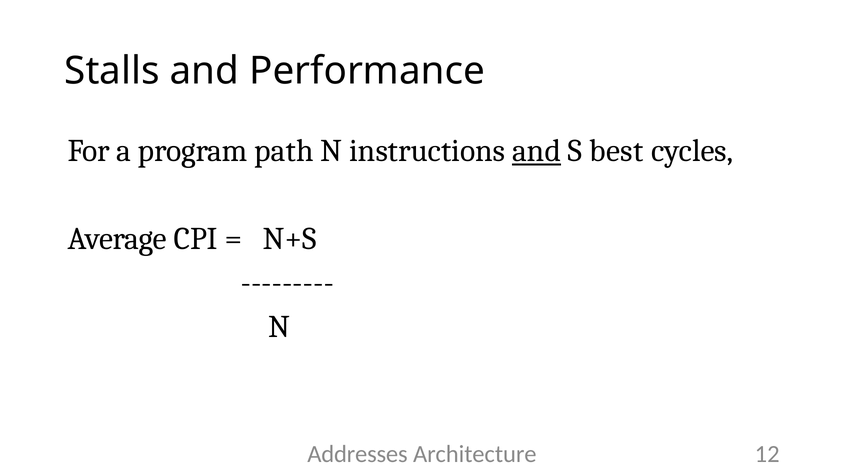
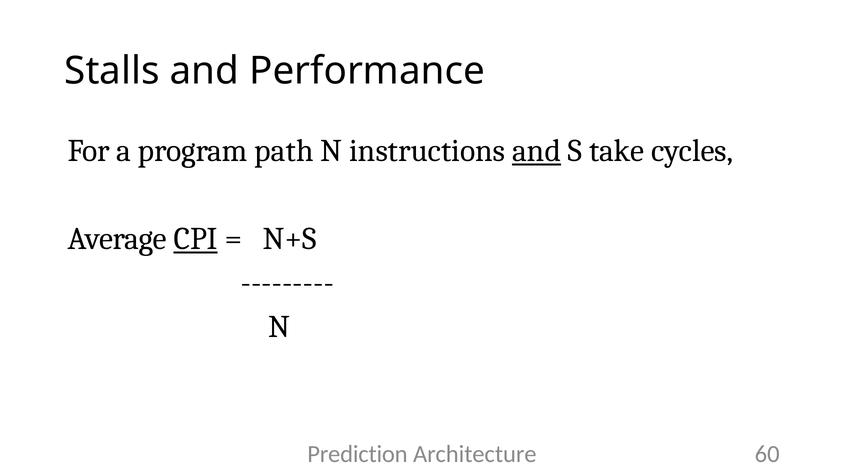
best: best -> take (617, 151)
CPI underline: none -> present (196, 239)
Addresses: Addresses -> Prediction (357, 454)
12: 12 -> 60 (767, 454)
